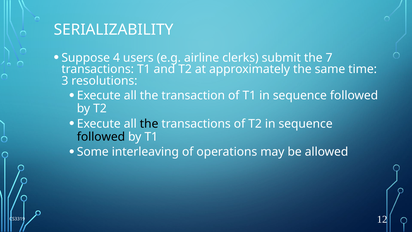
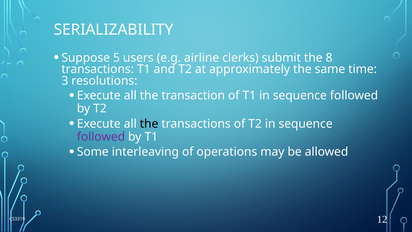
4: 4 -> 5 (116, 58)
7: 7 -> 8 (329, 58)
followed colour: black -> purple (101, 137)
